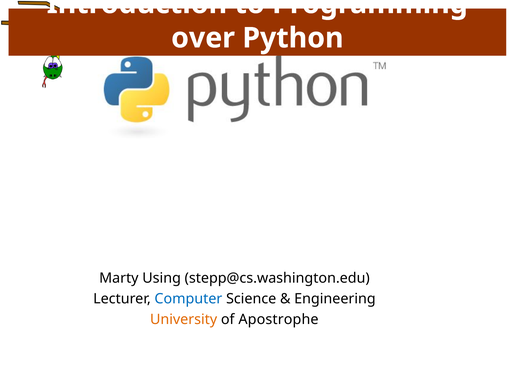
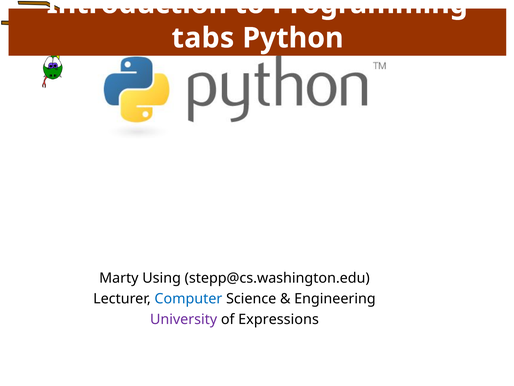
over: over -> tabs (203, 38)
University colour: orange -> purple (184, 319)
Apostrophe: Apostrophe -> Expressions (279, 319)
